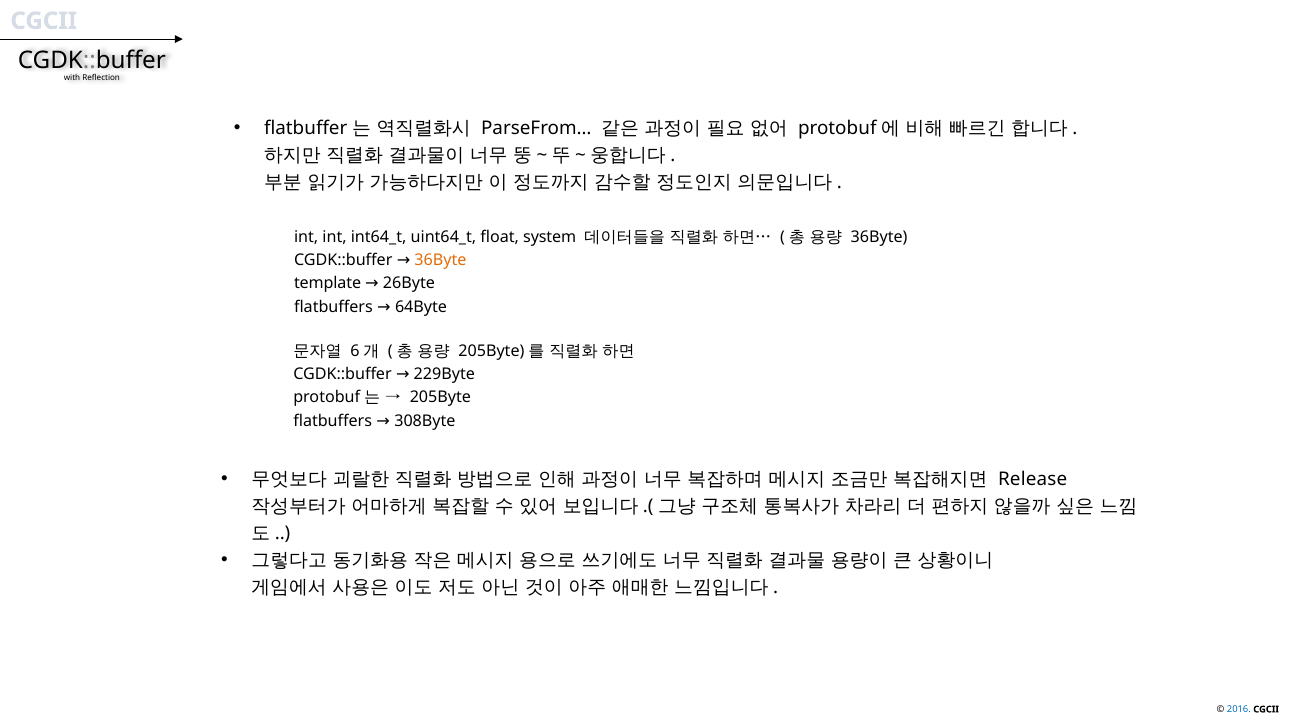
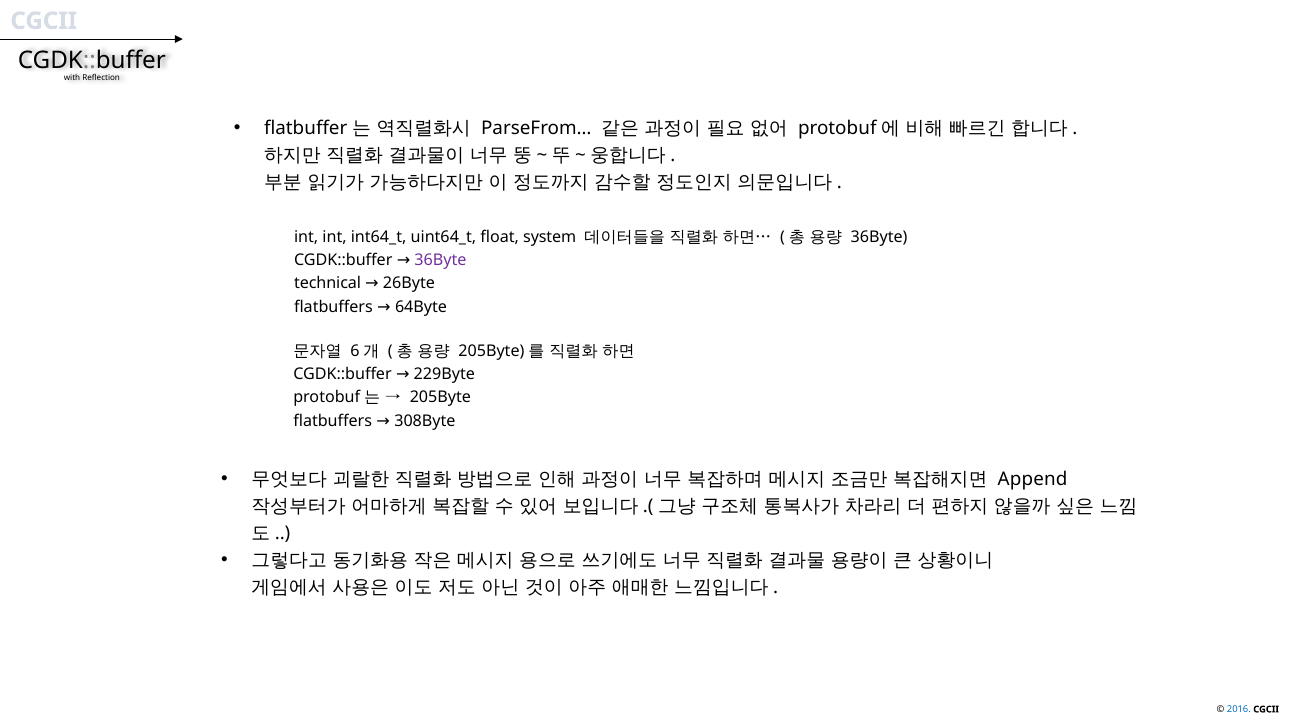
36Byte colour: orange -> purple (440, 260)
template: template -> technical (328, 284)
Release: Release -> Append (1033, 479)
